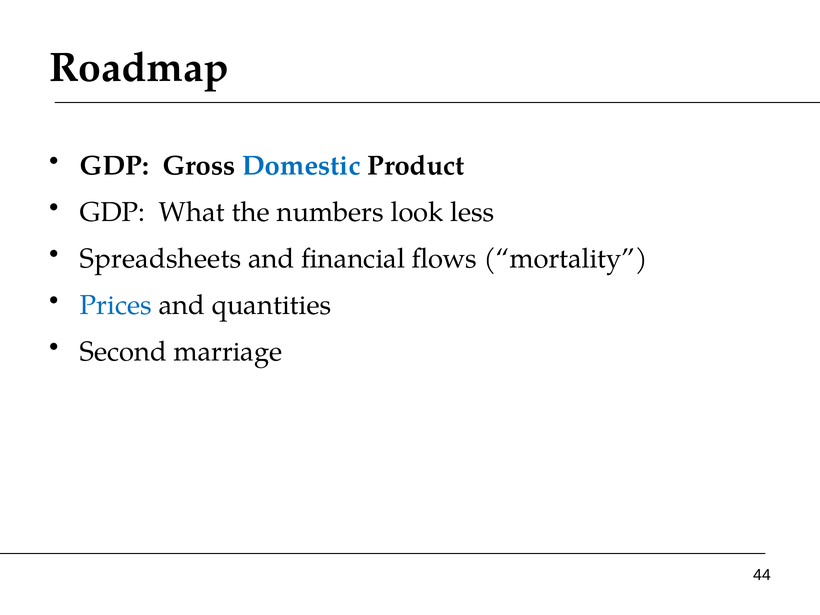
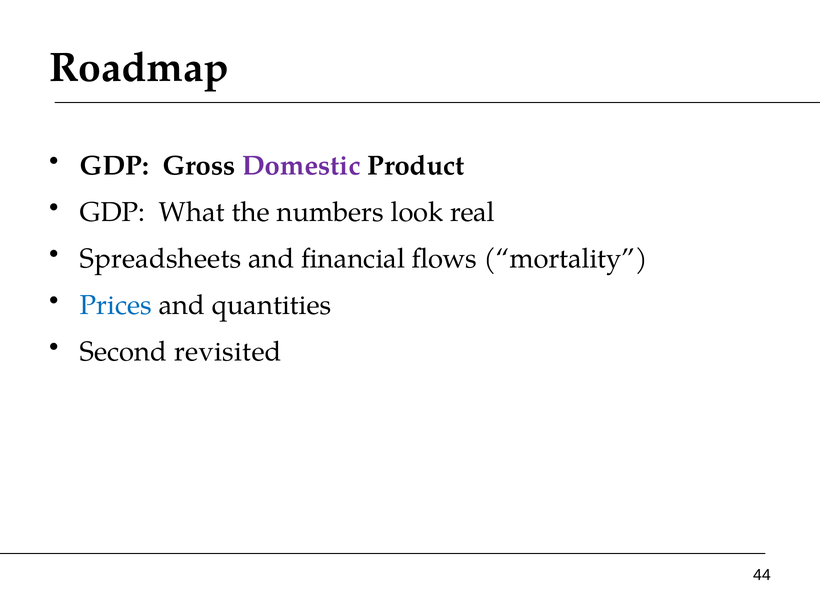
Domestic colour: blue -> purple (301, 166)
less: less -> real (472, 212)
marriage: marriage -> revisited (228, 352)
